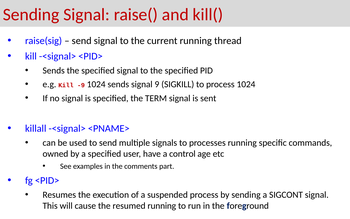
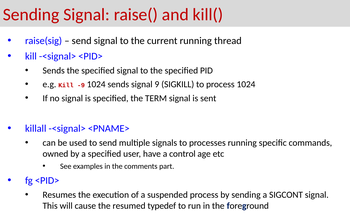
resumed running: running -> typedef (162, 206)
